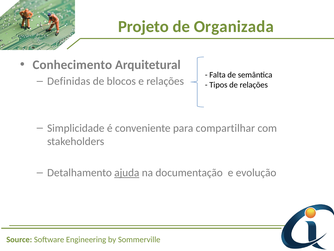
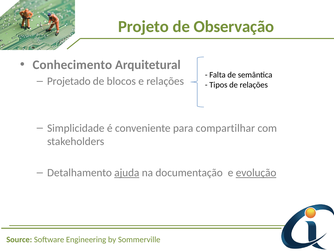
Organizada: Organizada -> Observação (234, 27)
Definidas: Definidas -> Projetado (69, 81)
evolução underline: none -> present (256, 172)
